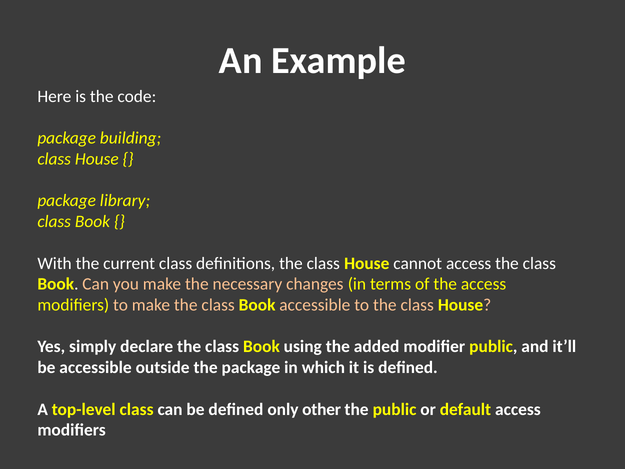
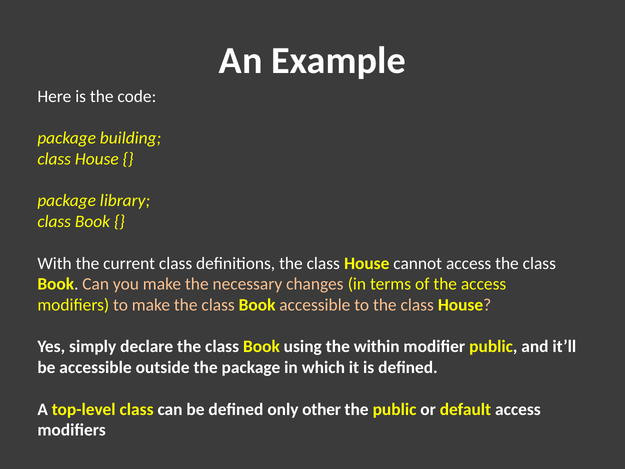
added: added -> within (377, 347)
